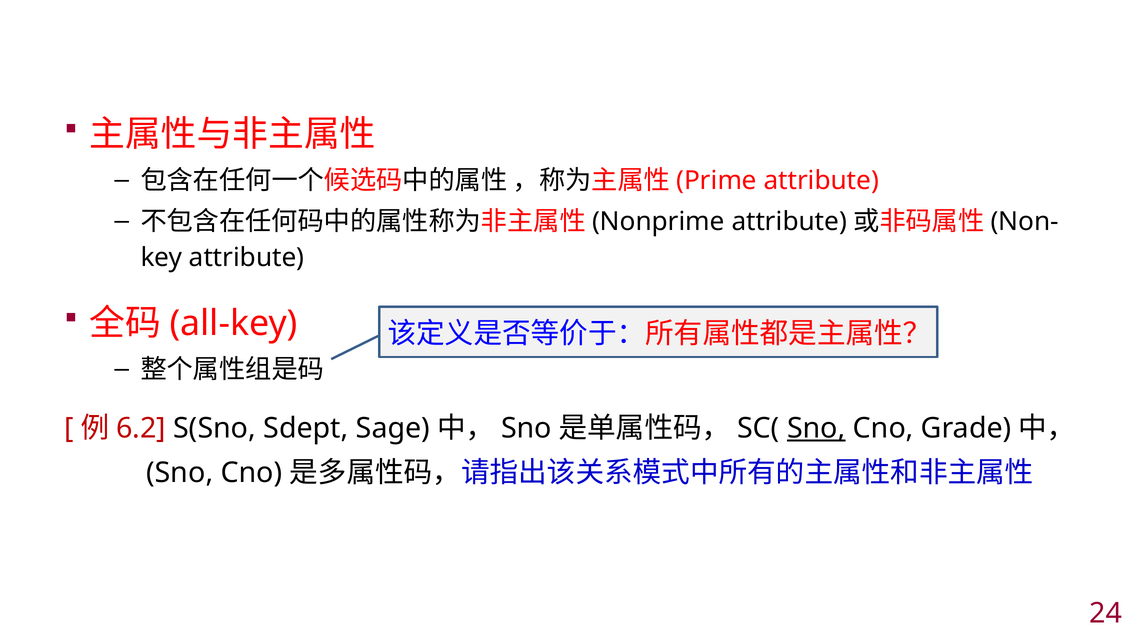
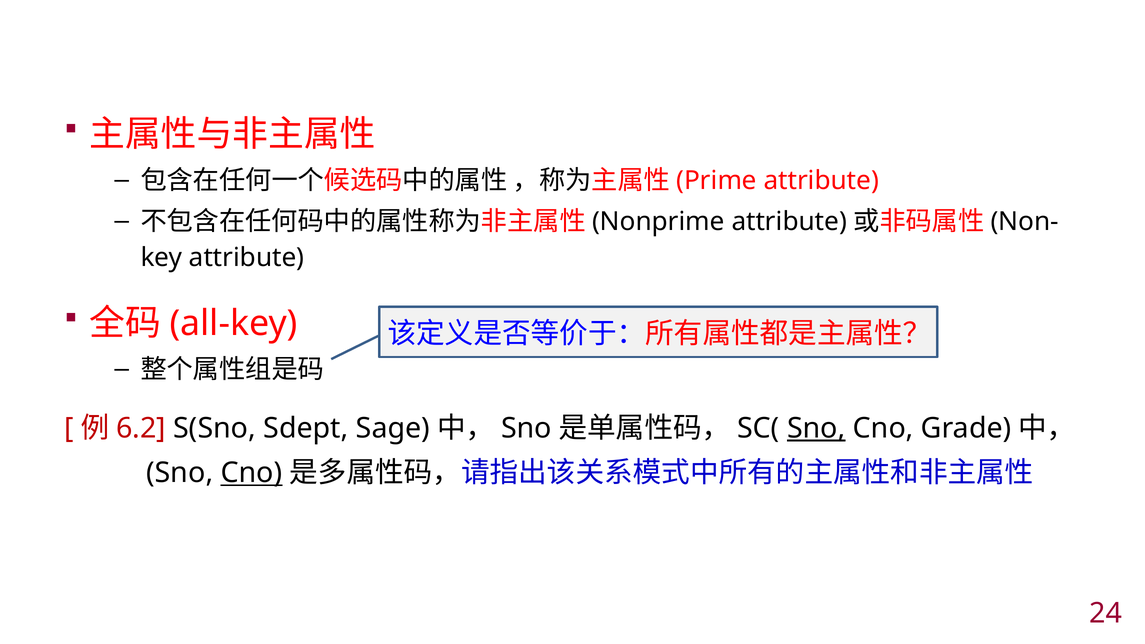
Cno underline: none -> present (252, 473)
